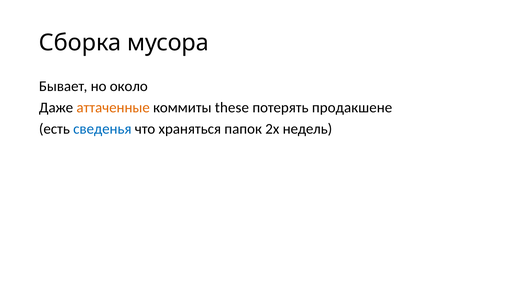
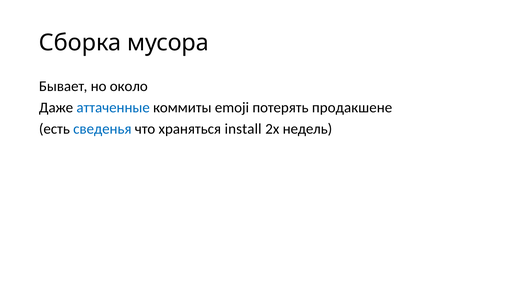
аттаченные colour: orange -> blue (113, 108)
these: these -> emoji (232, 108)
папок: папок -> install (243, 129)
